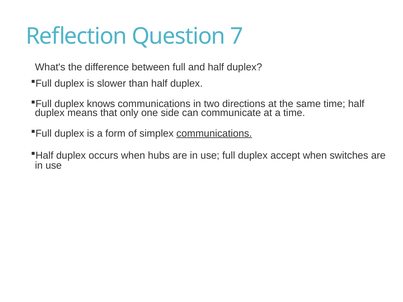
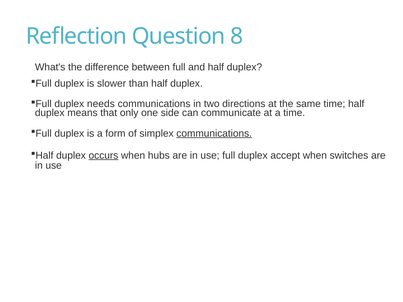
7: 7 -> 8 (237, 36)
knows: knows -> needs (101, 104)
occurs underline: none -> present (103, 155)
